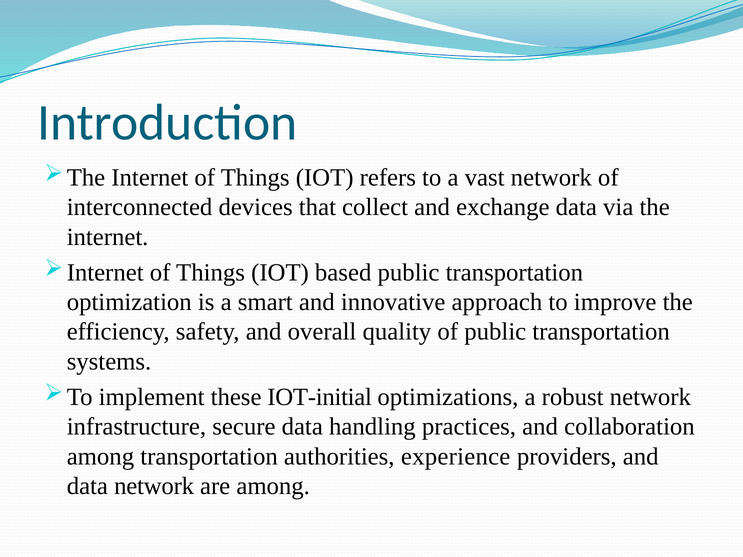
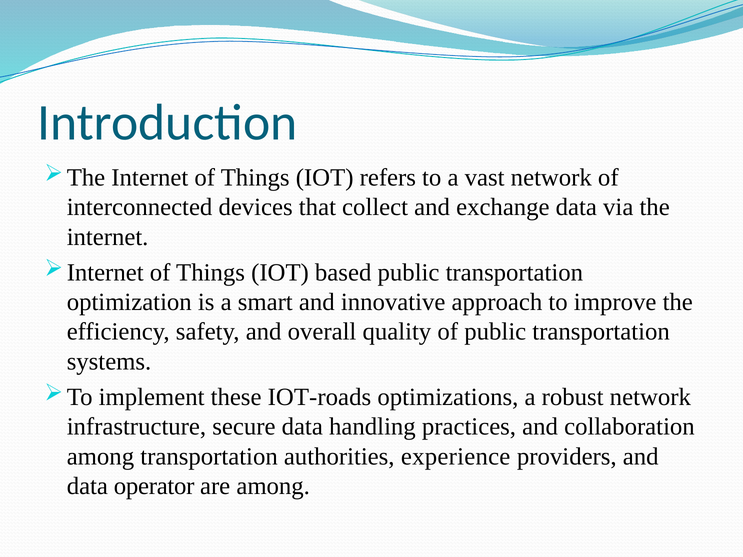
IOT-initial: IOT-initial -> IOT-roads (319, 397)
data network: network -> operator (154, 486)
